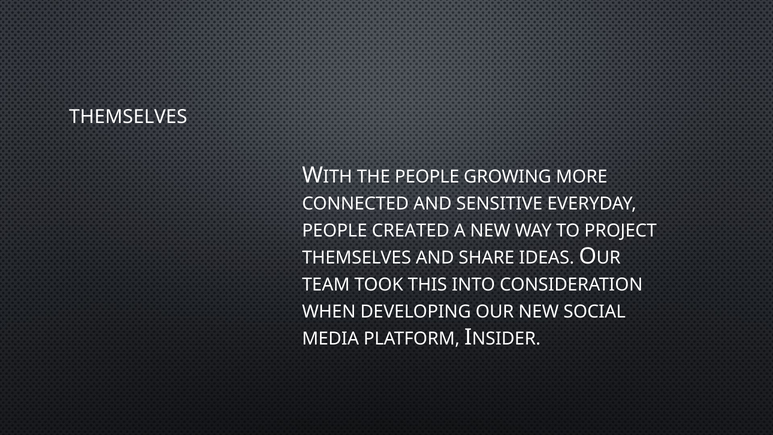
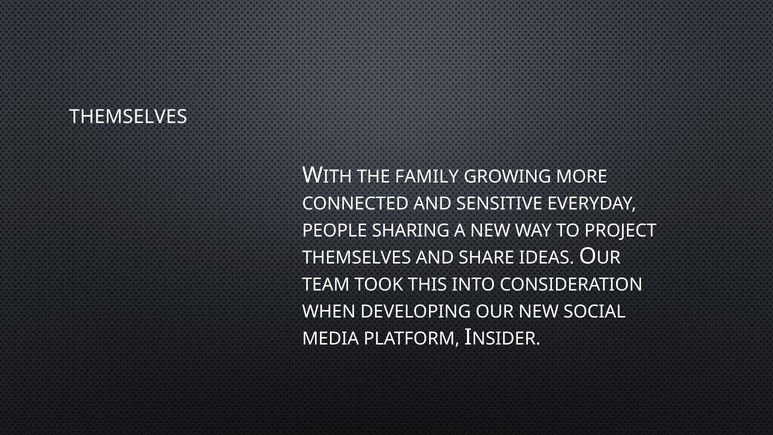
THE PEOPLE: PEOPLE -> FAMILY (427, 177)
CREATED: CREATED -> SHARING (411, 231)
